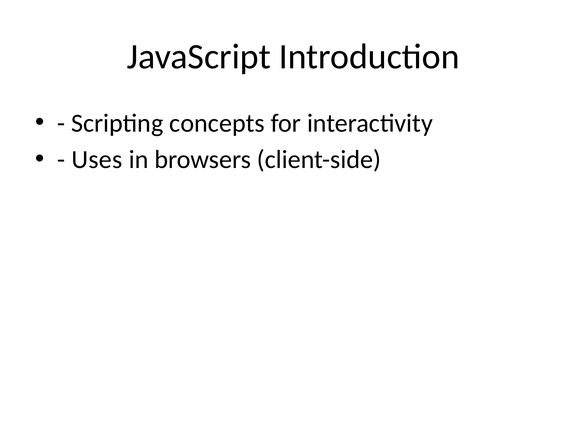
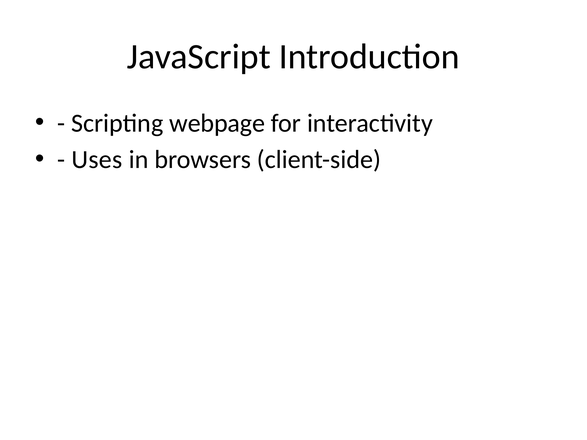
concepts: concepts -> webpage (217, 123)
